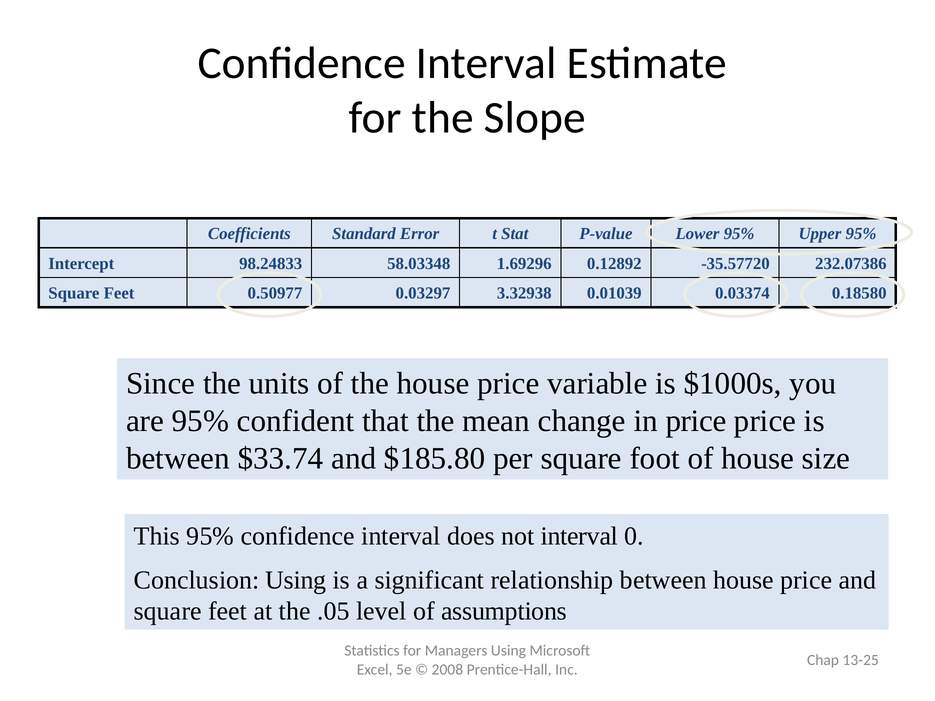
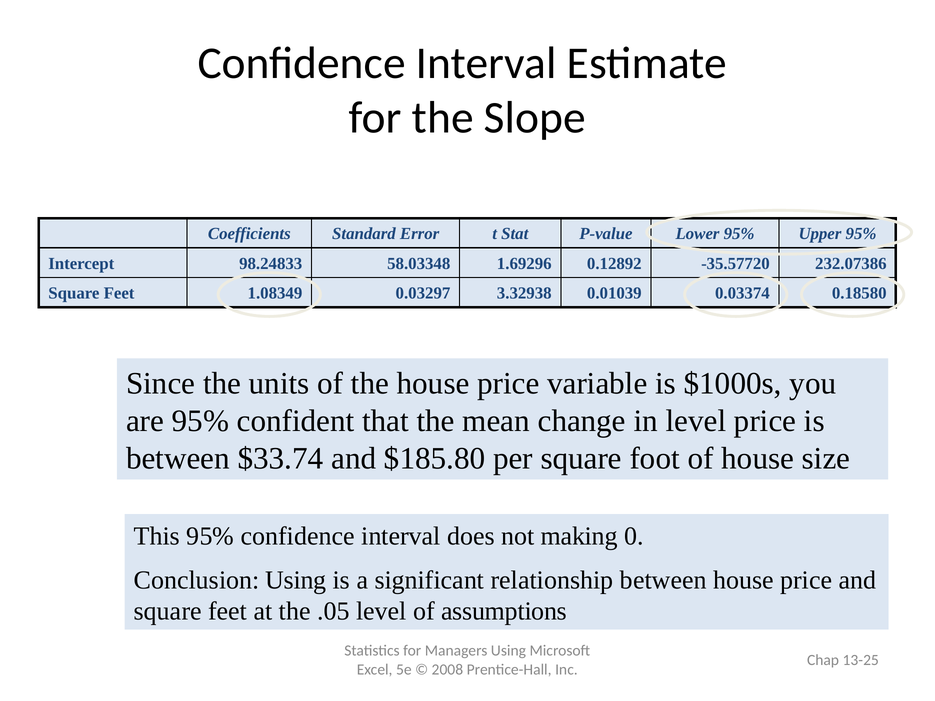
0.50977: 0.50977 -> 1.08349 (275, 293)
in price: price -> level (696, 421)
not interval: interval -> making (579, 536)
